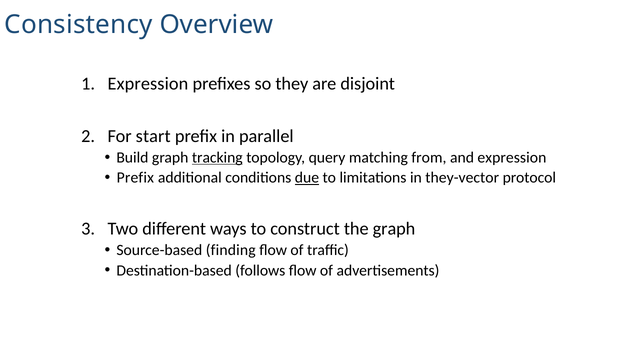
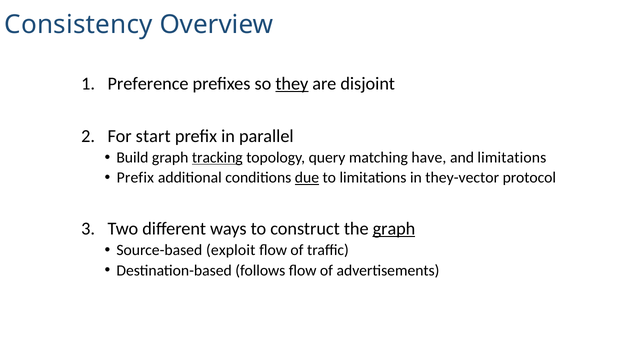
Expression: Expression -> Preference (148, 84)
they underline: none -> present (292, 84)
from: from -> have (429, 158)
and expression: expression -> limitations (512, 158)
graph underline: none -> present (394, 229)
finding: finding -> exploit (231, 250)
